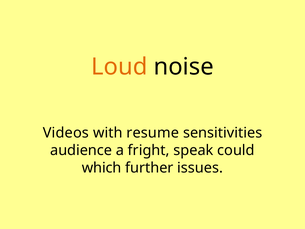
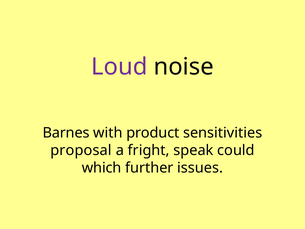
Loud colour: orange -> purple (119, 67)
Videos: Videos -> Barnes (66, 133)
resume: resume -> product (153, 133)
audience: audience -> proposal (81, 150)
